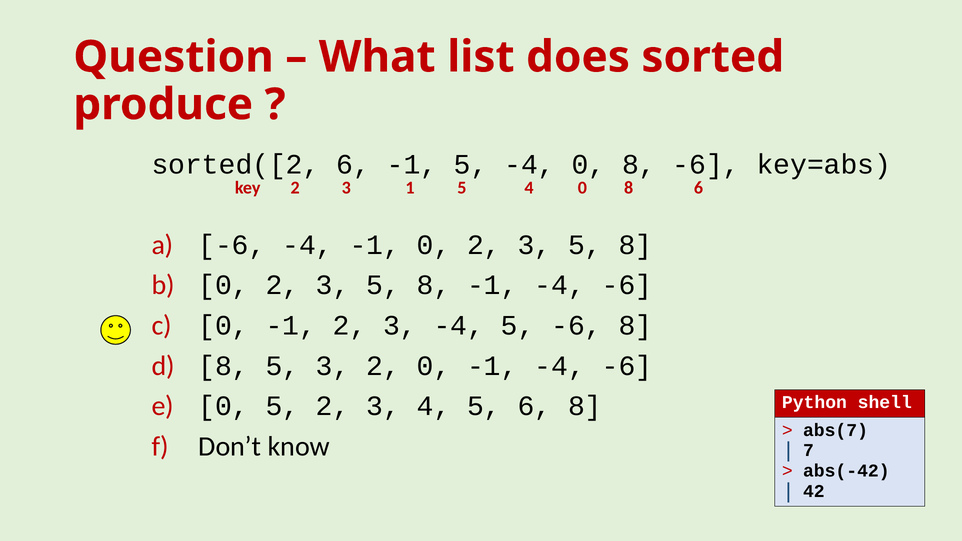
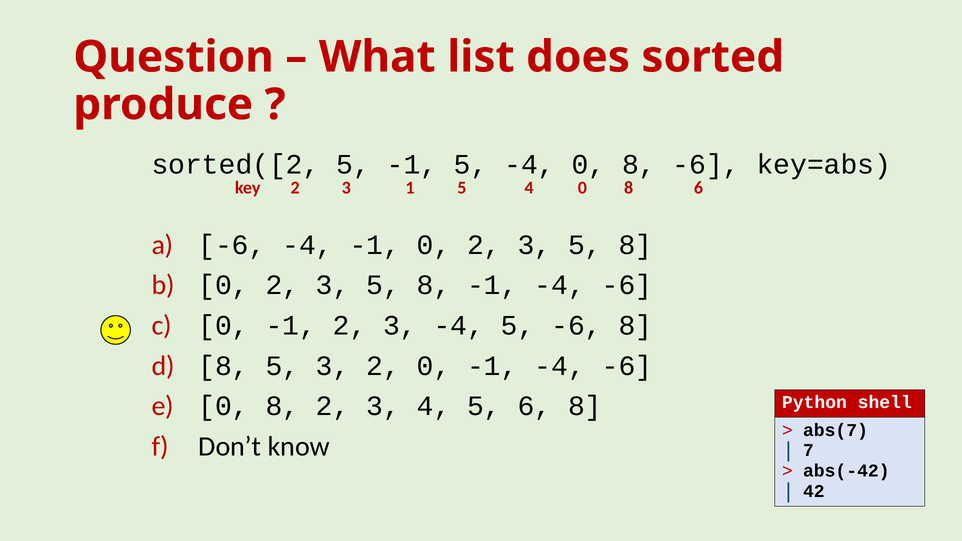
sorted([2 6: 6 -> 5 (353, 164)
5: 5 -> 8 (282, 406)
